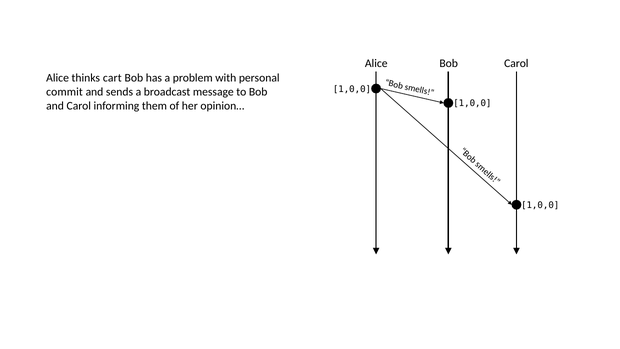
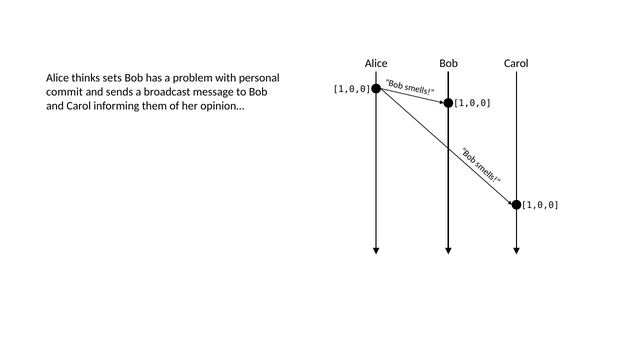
cart: cart -> sets (112, 78)
